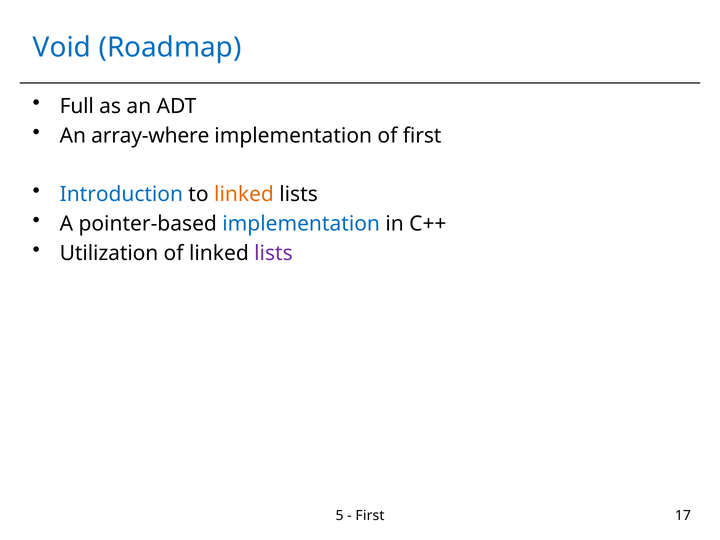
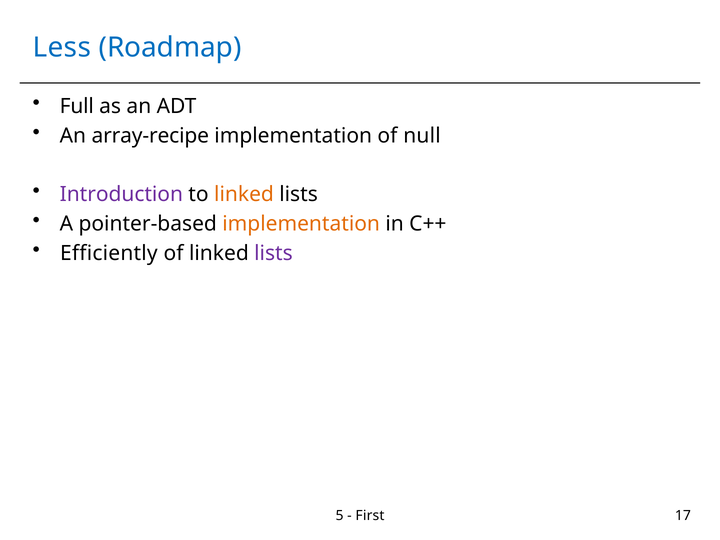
Void: Void -> Less (62, 47)
array-where: array-where -> array-recipe (150, 136)
of first: first -> null (422, 136)
Introduction colour: blue -> purple (121, 194)
implementation colour: blue -> orange (301, 224)
Utilization: Utilization -> Efficiently (109, 253)
